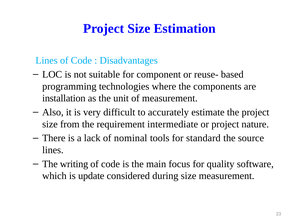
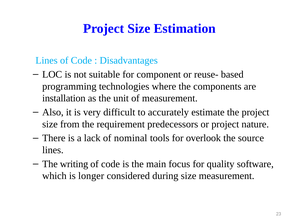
intermediate: intermediate -> predecessors (173, 124)
standard: standard -> overlook (203, 138)
update: update -> longer (91, 176)
